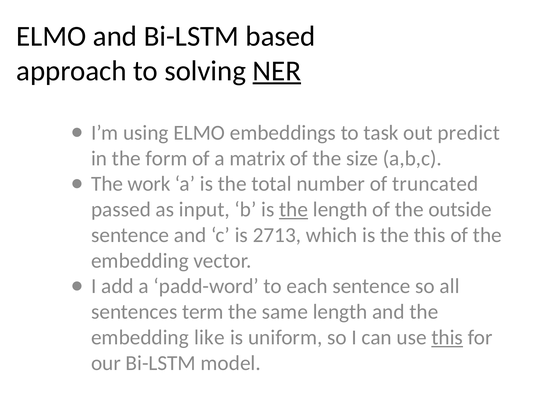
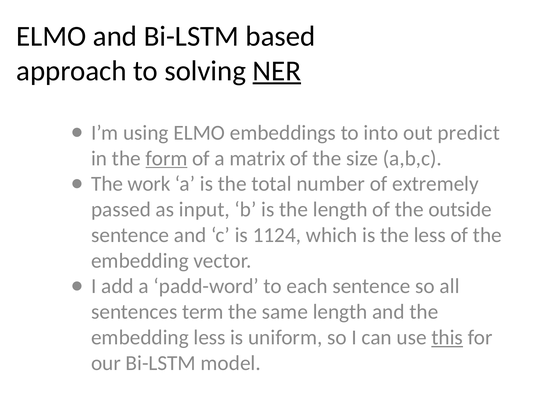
task: task -> into (381, 133)
form underline: none -> present (166, 158)
truncated: truncated -> extremely (435, 184)
the underline: present -> none (294, 210)
2713: 2713 -> 1124 (277, 235)
the this: this -> less (430, 235)
embedding like: like -> less (210, 337)
